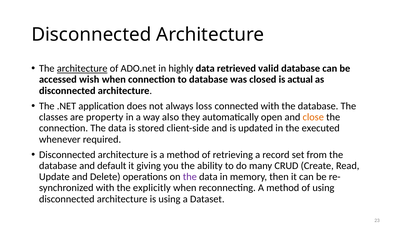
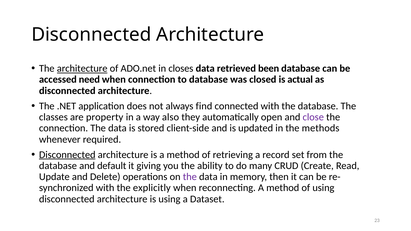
highly: highly -> closes (181, 69)
valid: valid -> been (269, 69)
wish: wish -> need (89, 80)
loss: loss -> find (204, 106)
close colour: orange -> purple (313, 117)
executed: executed -> methods (321, 128)
Disconnected underline: none -> present (67, 155)
